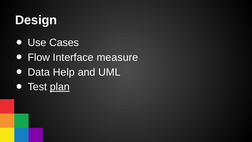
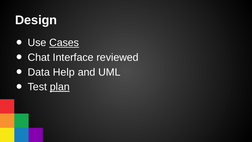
Cases underline: none -> present (64, 43)
Flow: Flow -> Chat (39, 57)
measure: measure -> reviewed (118, 57)
